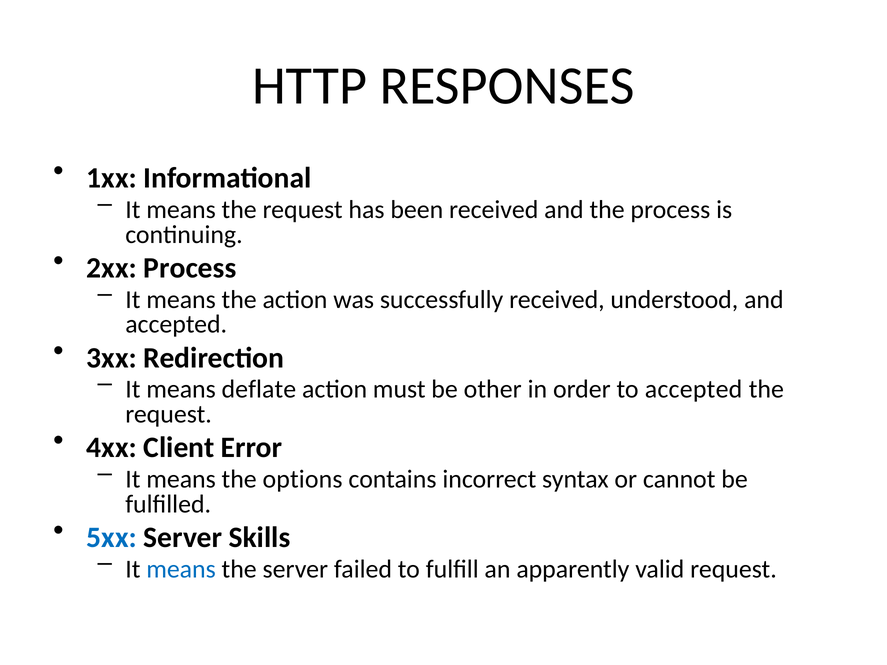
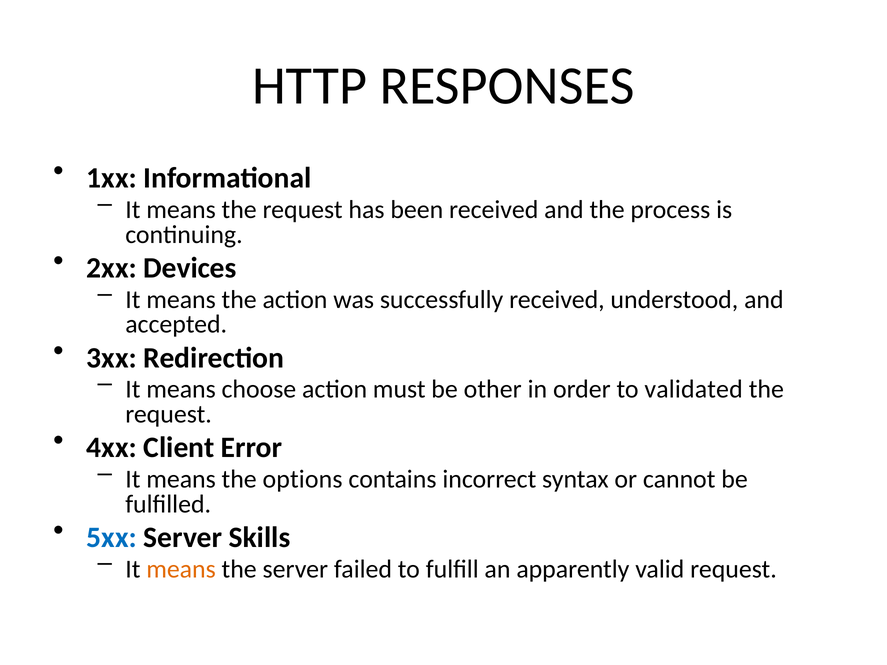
2xx Process: Process -> Devices (190, 268)
deflate: deflate -> choose (259, 390)
to accepted: accepted -> validated (694, 390)
means colour: blue -> orange (181, 569)
